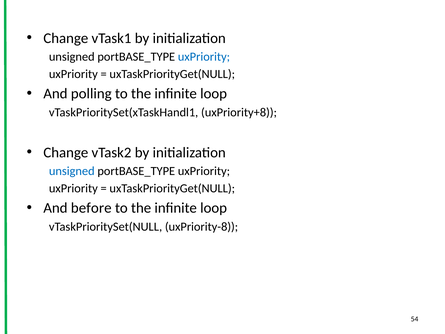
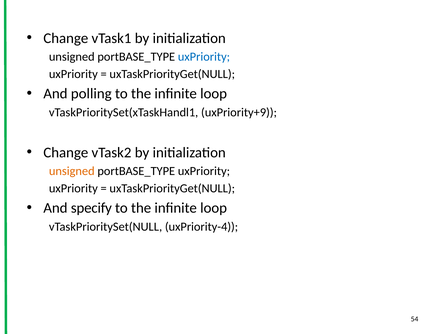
uxPriority+8: uxPriority+8 -> uxPriority+9 (239, 112)
unsigned colour: blue -> orange (72, 171)
before: before -> specify (91, 208)
uxPriority-8: uxPriority-8 -> uxPriority-4 (202, 226)
